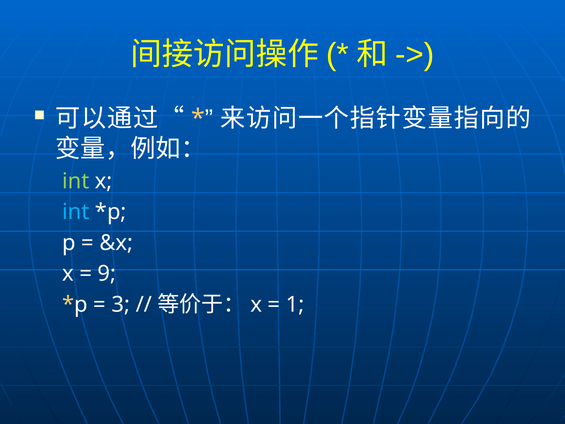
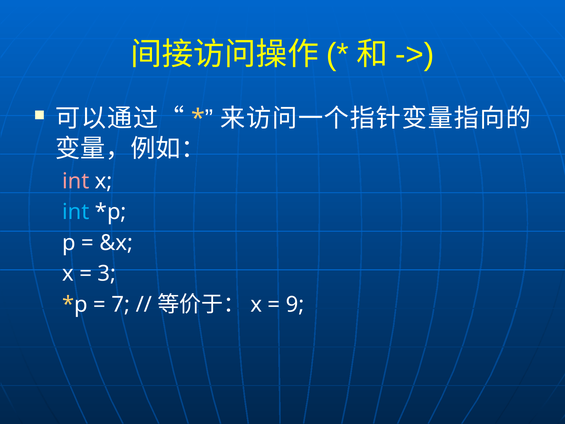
int colour: light green -> pink (76, 181)
9: 9 -> 3 (107, 273)
3: 3 -> 7 (121, 304)
1: 1 -> 9 (295, 304)
